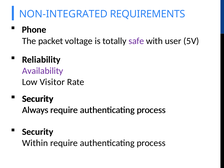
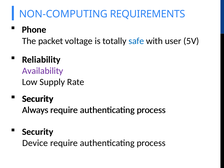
NON-INTEGRATED: NON-INTEGRATED -> NON-COMPUTING (63, 14)
safe colour: purple -> blue (136, 41)
Visitor: Visitor -> Supply (52, 82)
Within: Within -> Device (35, 143)
